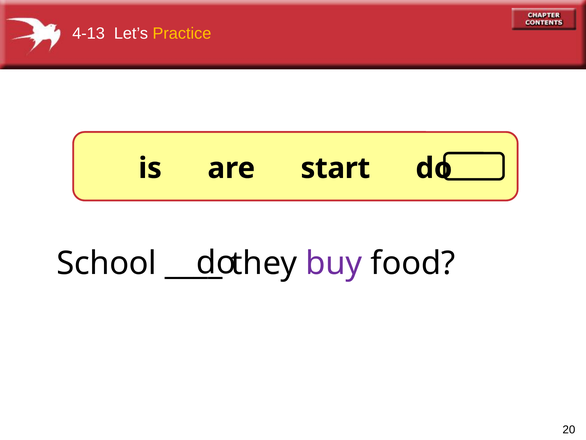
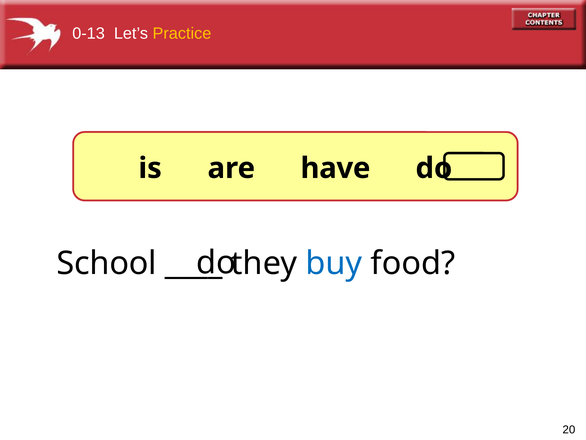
4-13: 4-13 -> 0-13 (89, 33)
start: start -> have (335, 168)
buy colour: purple -> blue (334, 263)
